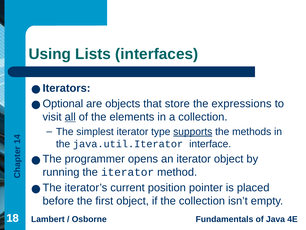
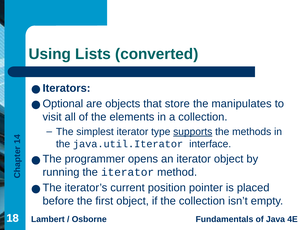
interfaces: interfaces -> converted (157, 54)
expressions: expressions -> manipulates (242, 103)
all underline: present -> none (70, 117)
